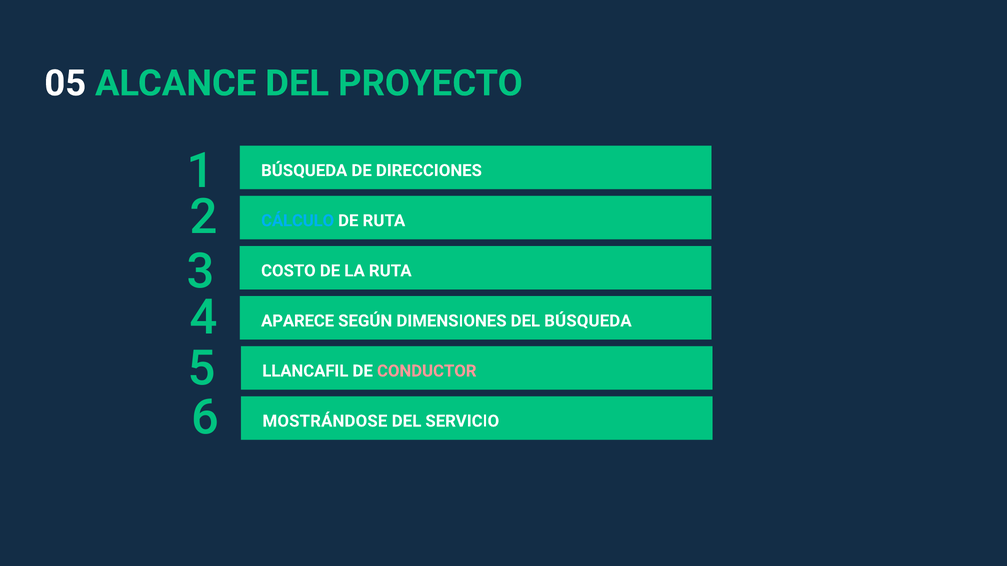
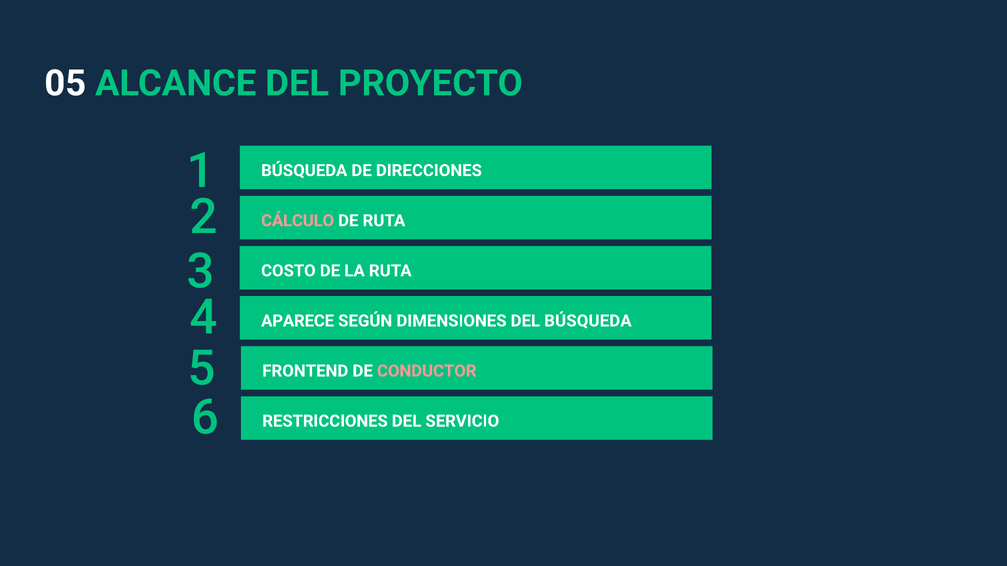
CÁLCULO colour: light blue -> pink (298, 221)
LLANCAFIL: LLANCAFIL -> FRONTEND (305, 371)
MOSTRÁNDOSE: MOSTRÁNDOSE -> RESTRICCIONES (325, 421)
